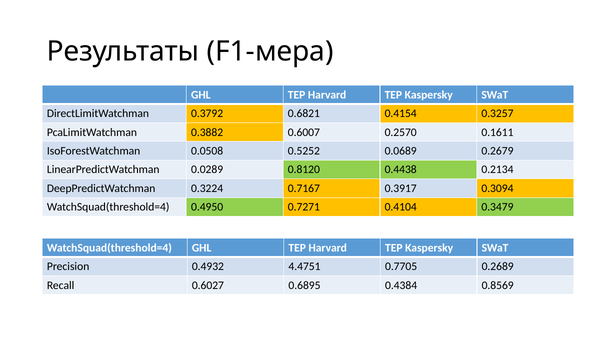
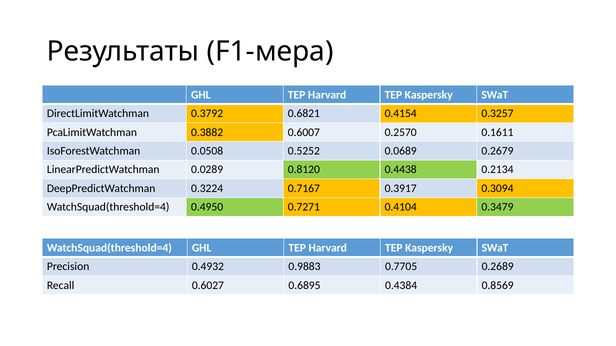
4.4751: 4.4751 -> 0.9883 (305, 267)
